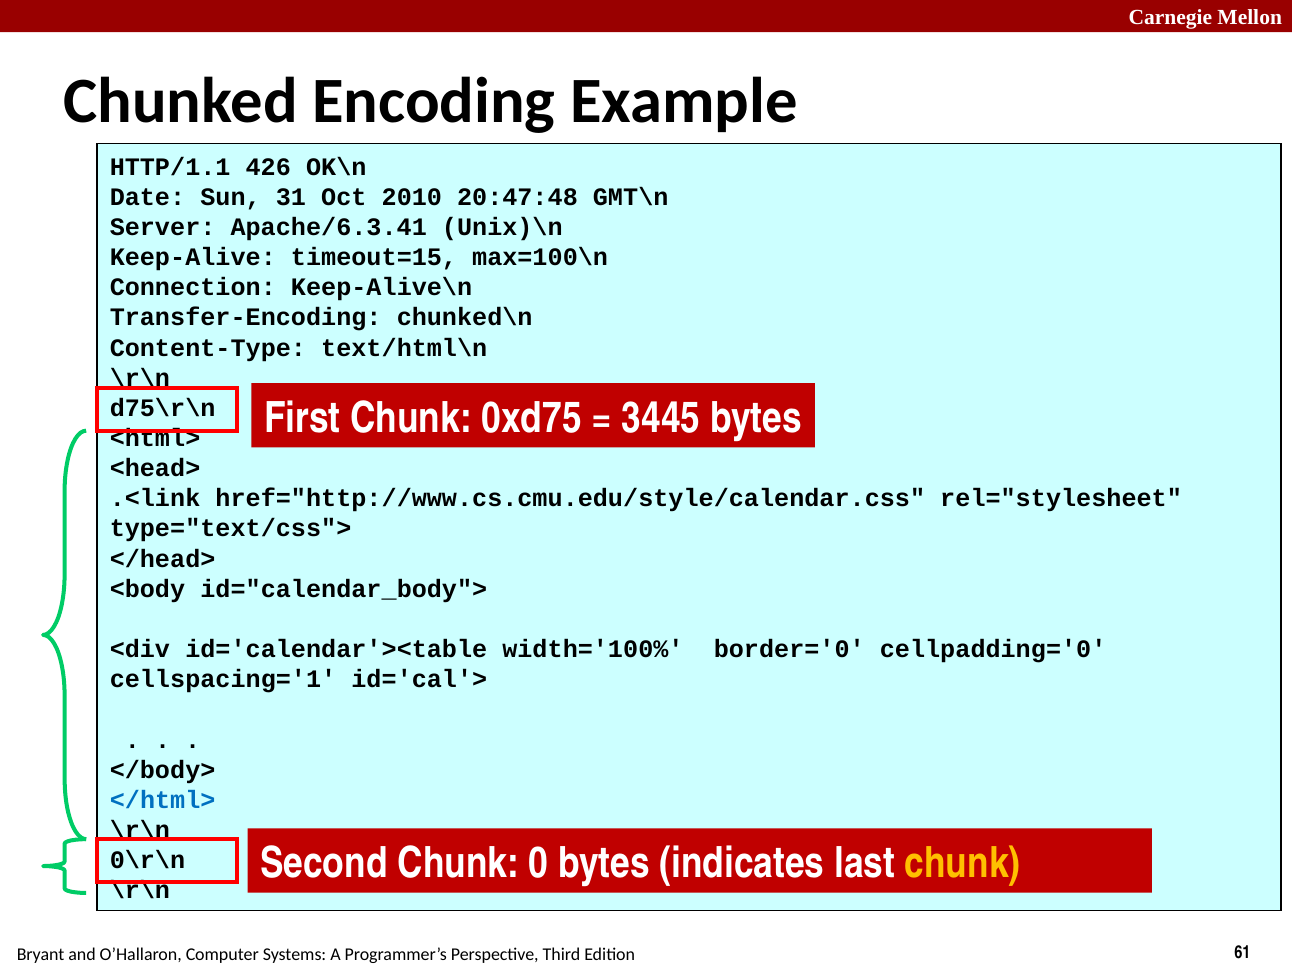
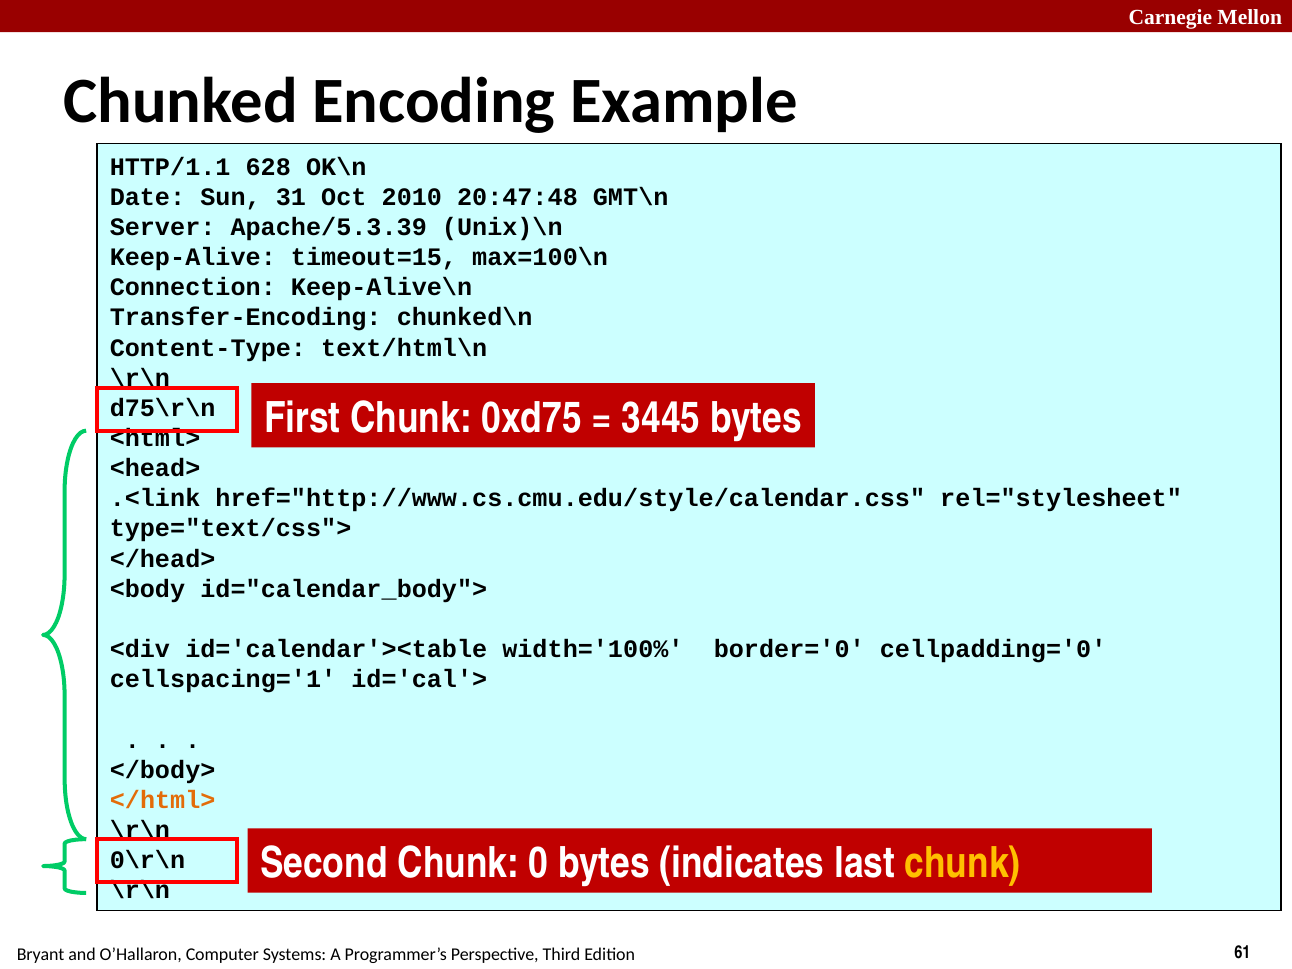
426: 426 -> 628 (268, 167)
Apache/6.3.41: Apache/6.3.41 -> Apache/5.3.39 (329, 227)
</html> colour: blue -> orange (163, 800)
